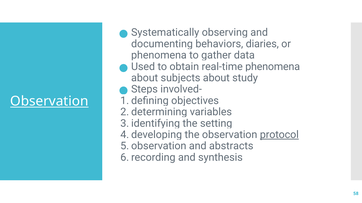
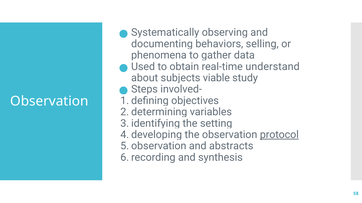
diaries: diaries -> selling (262, 44)
phenomena: phenomena -> understand (273, 67)
about: about -> viable (216, 78)
Observation underline: present -> none (49, 102)
